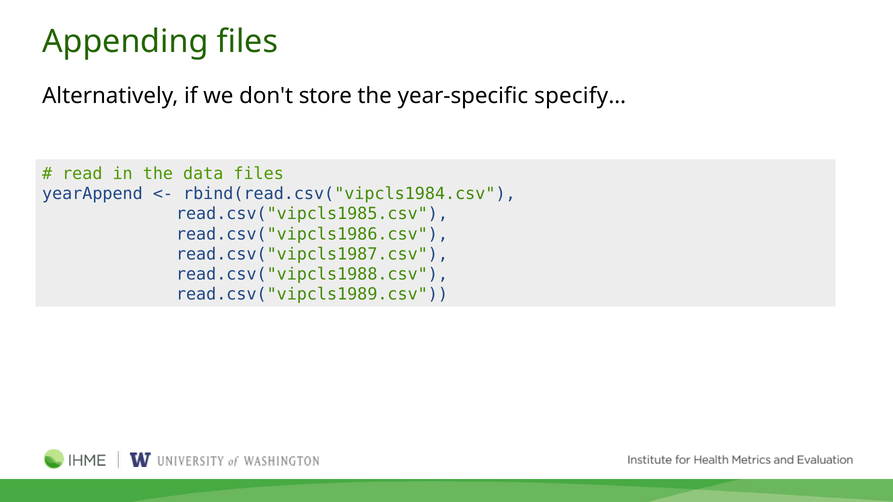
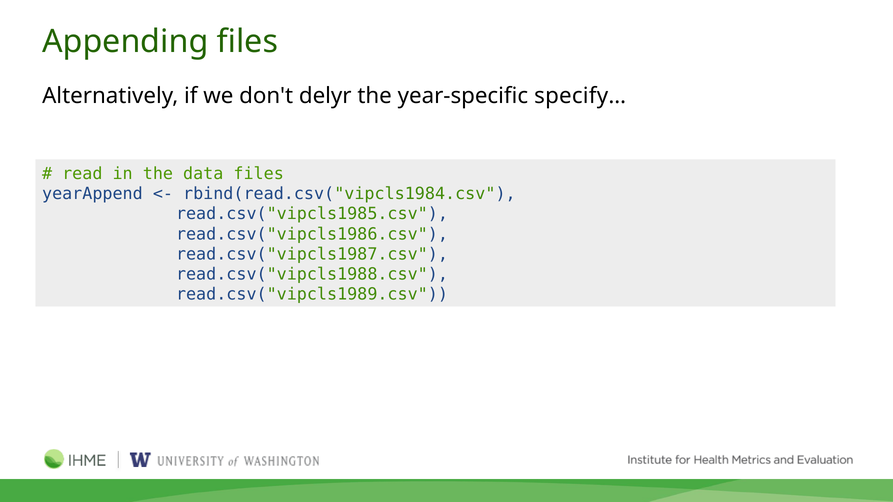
store: store -> delyr (325, 96)
